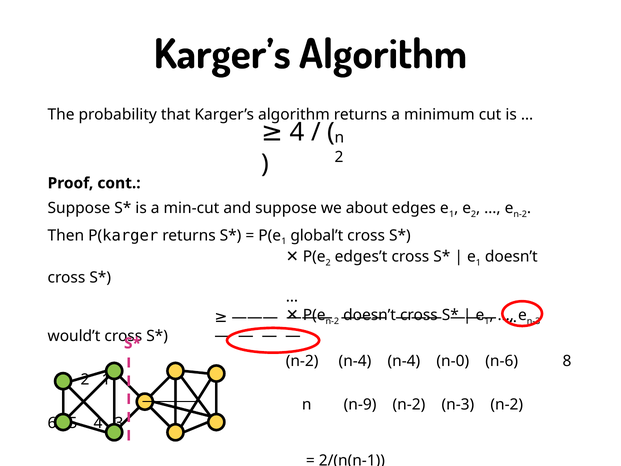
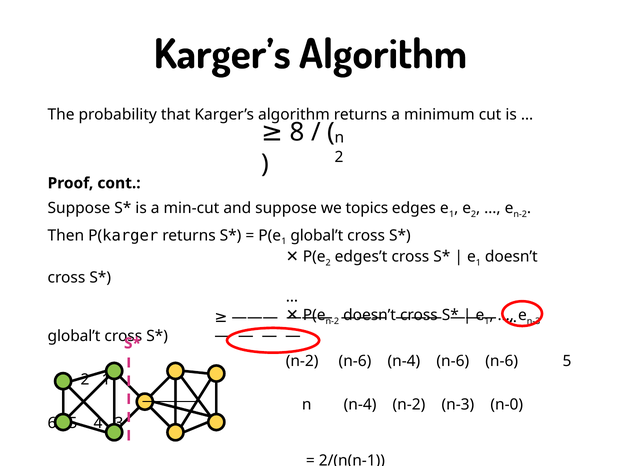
4: 4 -> 8 (297, 132)
about: about -> topics (367, 208)
would’t: would’t -> global’t (74, 336)
n-2 n-4: n-4 -> n-6 (355, 361)
n-4 n-0: n-0 -> n-6 (453, 361)
n-6 8: 8 -> 5 (567, 361)
n n-9: n-9 -> n-4 (360, 404)
n-3 n-2: n-2 -> n-0 (507, 404)
